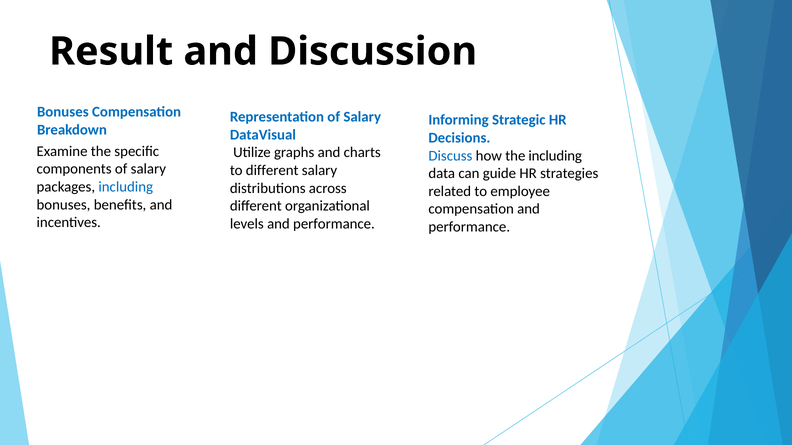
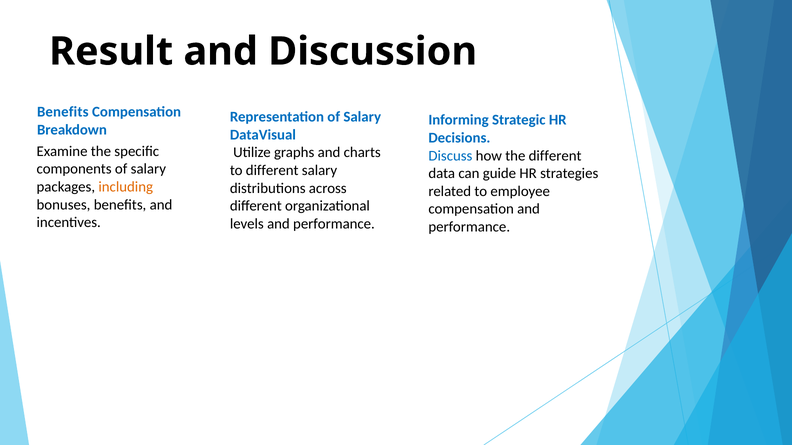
Bonuses: Bonuses -> Benefits (63, 112)
the including: including -> different (555, 156)
including colour: blue -> orange (126, 187)
